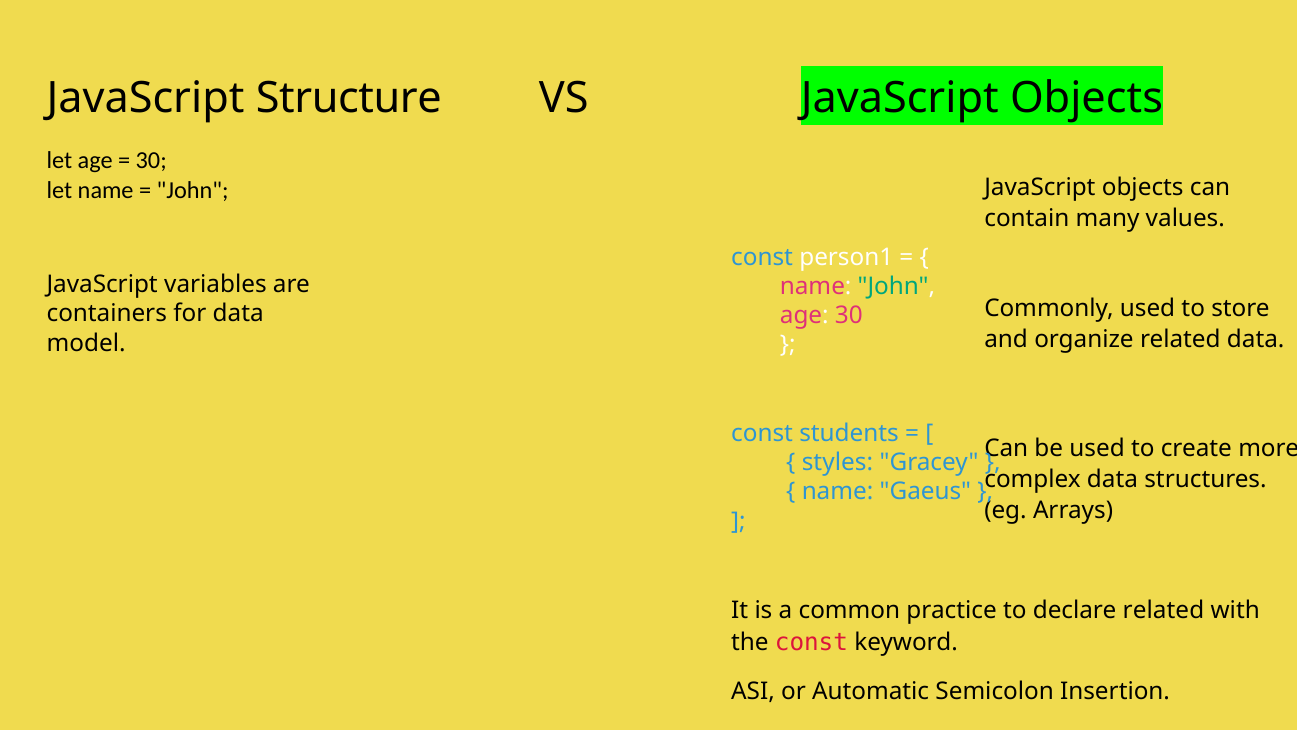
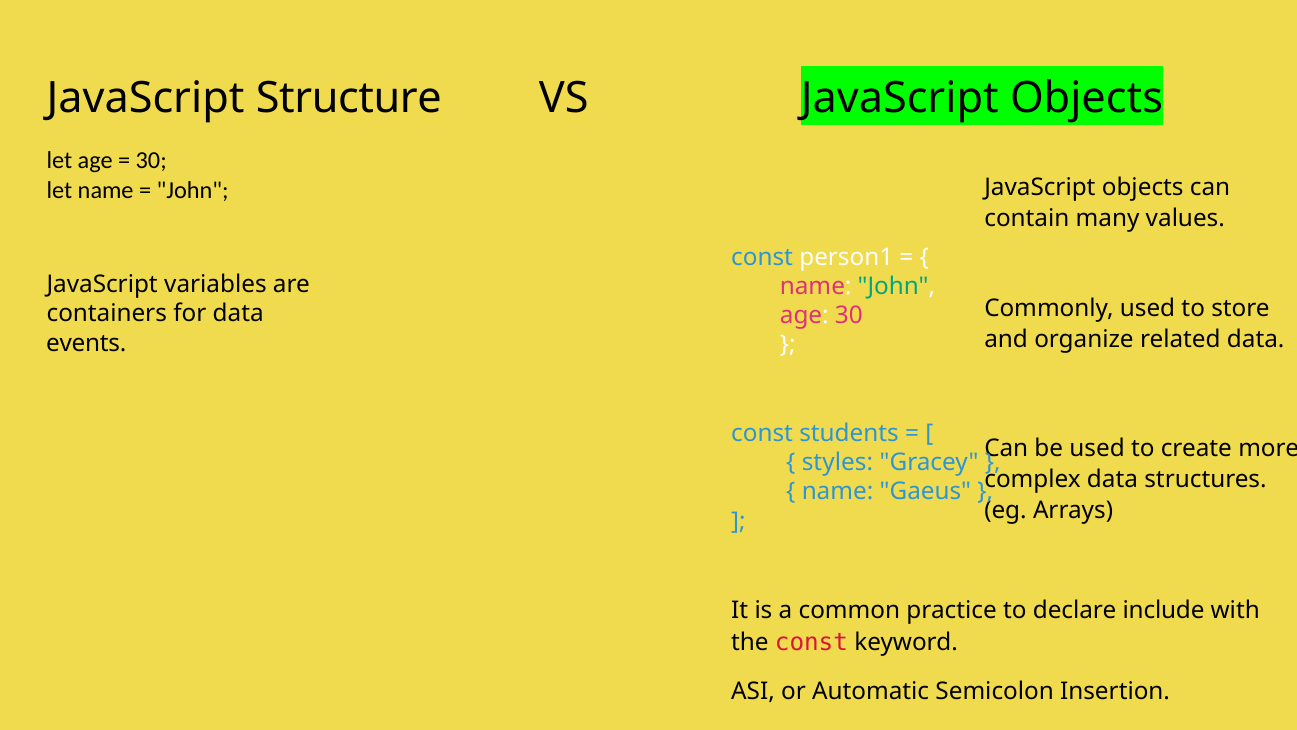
model: model -> events (86, 343)
declare related: related -> include (1164, 611)
